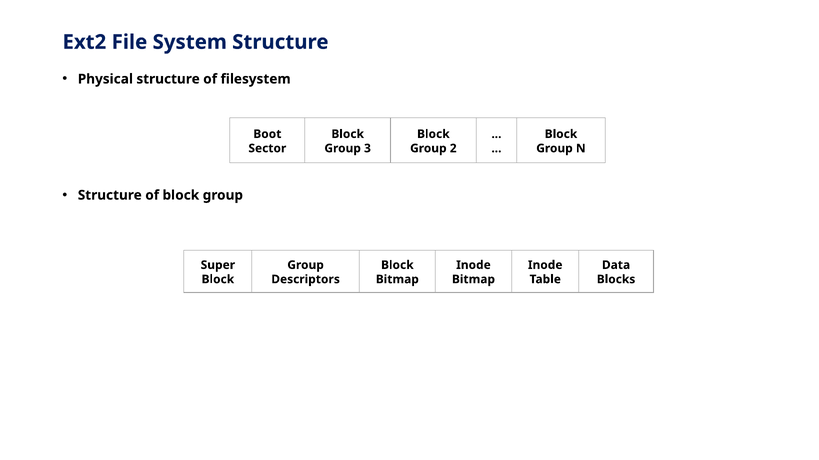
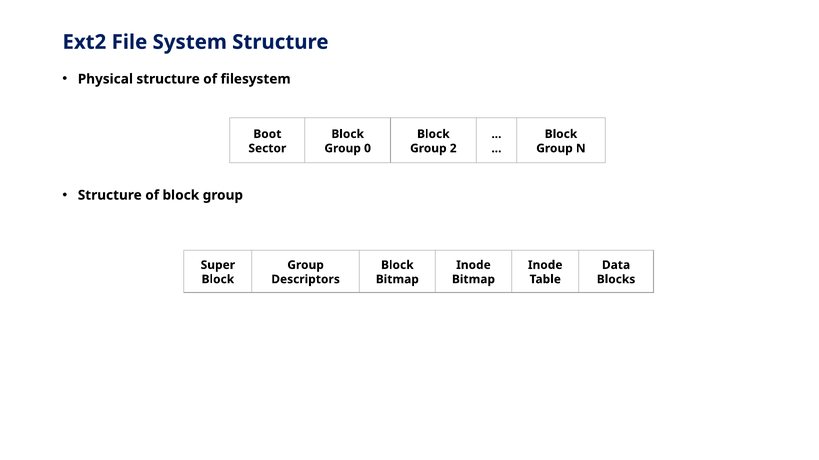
3: 3 -> 0 (368, 149)
